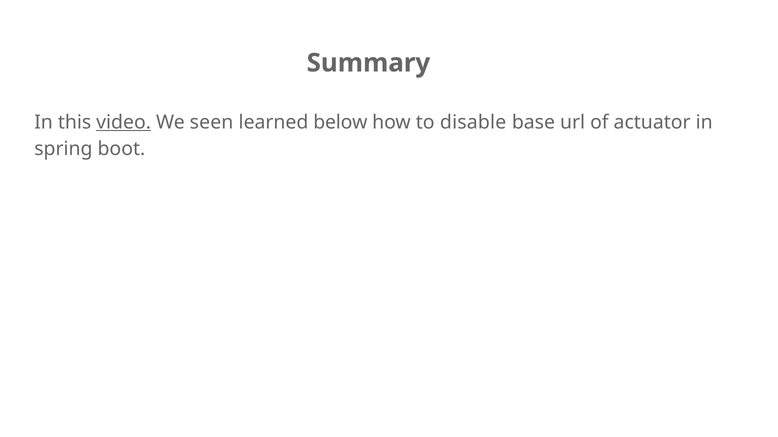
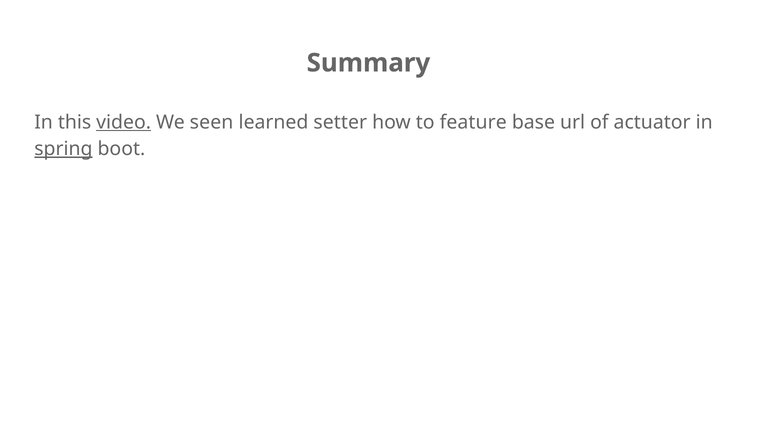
below: below -> setter (340, 122)
disable: disable -> feature (473, 122)
spring underline: none -> present (63, 149)
